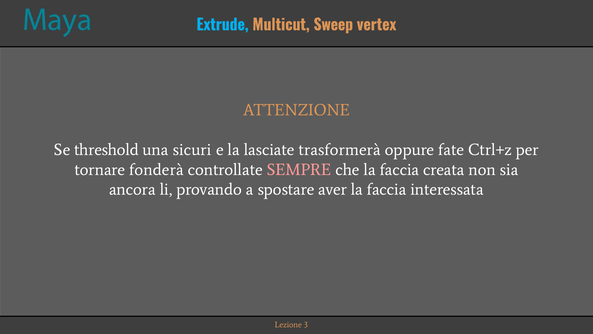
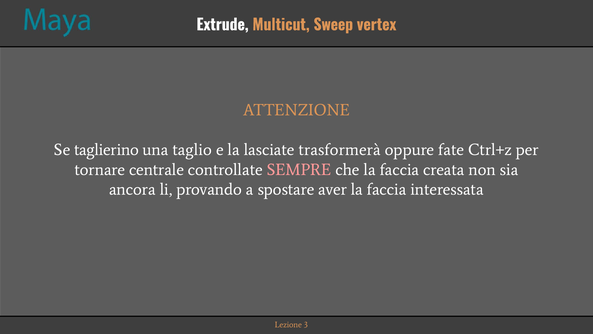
Extrude colour: light blue -> white (223, 25)
threshold: threshold -> taglierino (106, 150)
sicuri: sicuri -> taglio (192, 150)
fonderà: fonderà -> centrale (156, 169)
